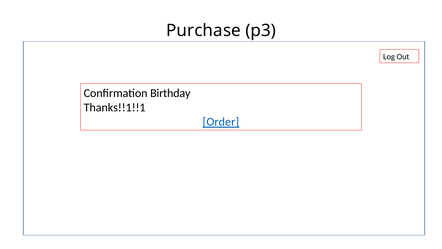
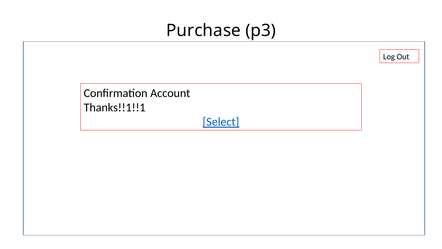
Birthday: Birthday -> Account (170, 93)
Order: Order -> Select (221, 122)
